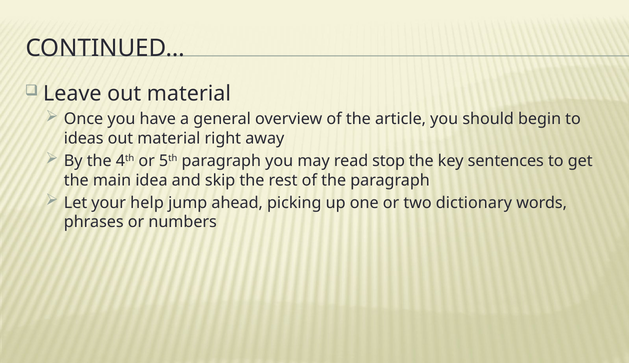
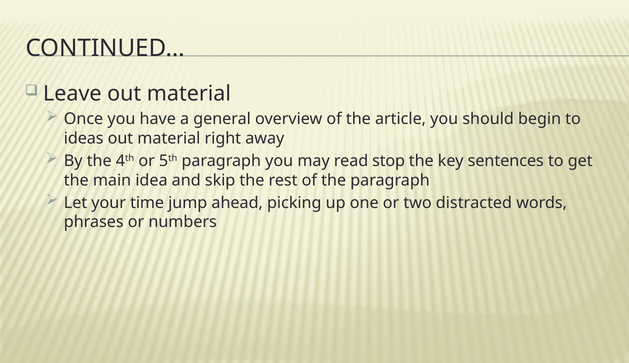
help: help -> time (147, 203)
dictionary: dictionary -> distracted (474, 203)
